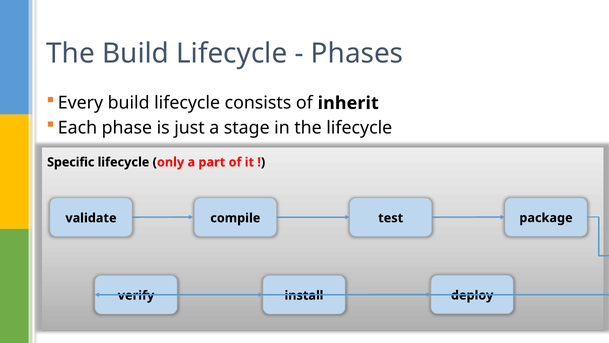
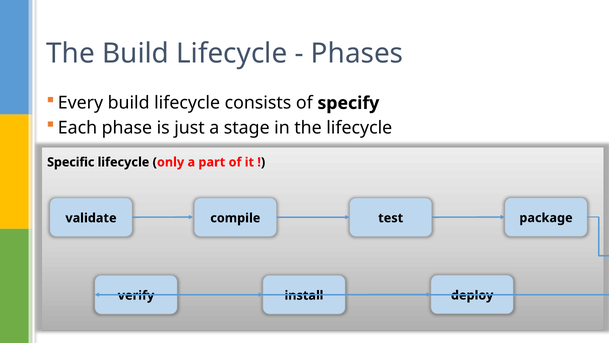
inherit: inherit -> specify (348, 103)
